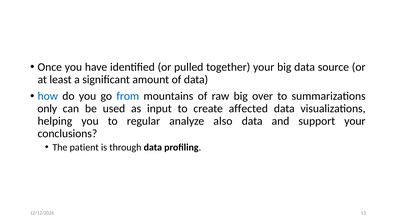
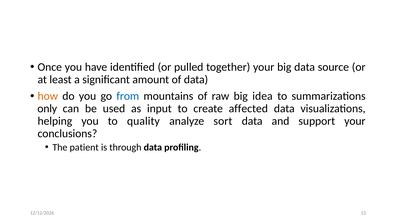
how colour: blue -> orange (48, 96)
over: over -> idea (262, 96)
regular: regular -> quality (143, 121)
also: also -> sort (223, 121)
